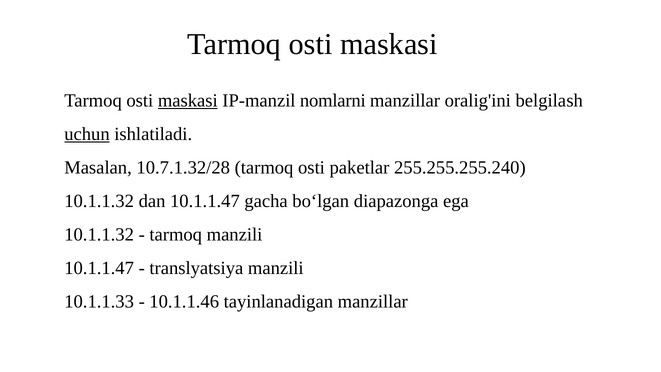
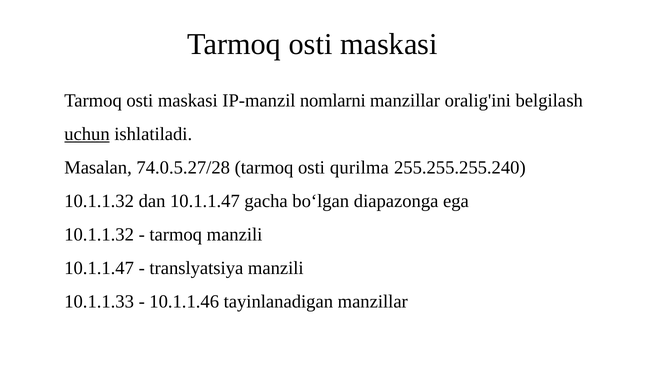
maskasi underline: present -> none (188, 100)
10.7.1.32/28: 10.7.1.32/28 -> 74.0.5.27/28 (183, 167)
paketlar: paketlar -> qurilma (359, 167)
